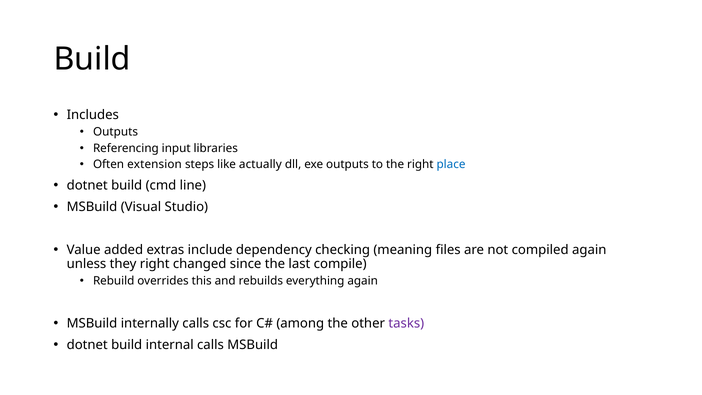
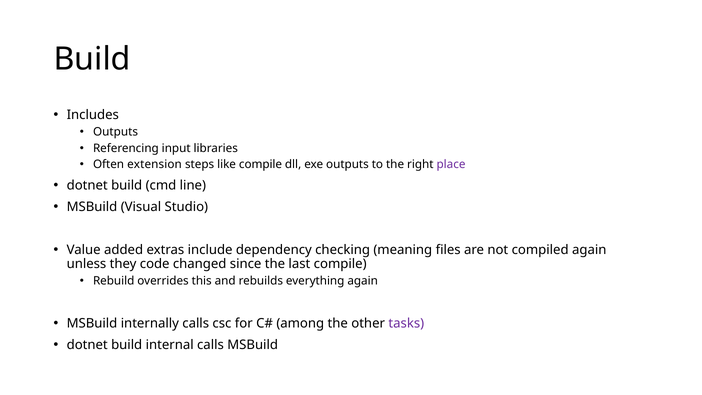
like actually: actually -> compile (260, 164)
place colour: blue -> purple (451, 164)
they right: right -> code (155, 264)
